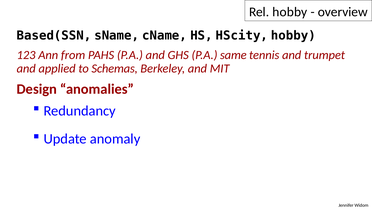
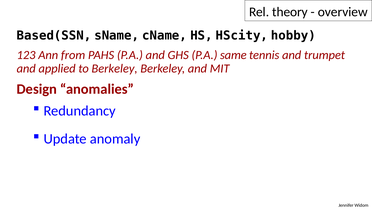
Rel hobby: hobby -> theory (290, 12)
to Schemas: Schemas -> Berkeley (115, 69)
